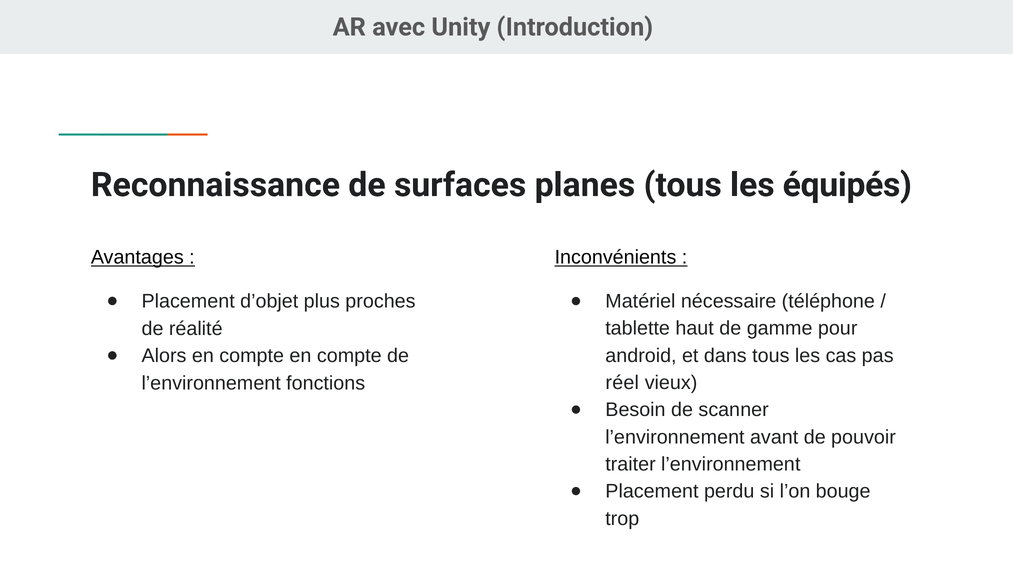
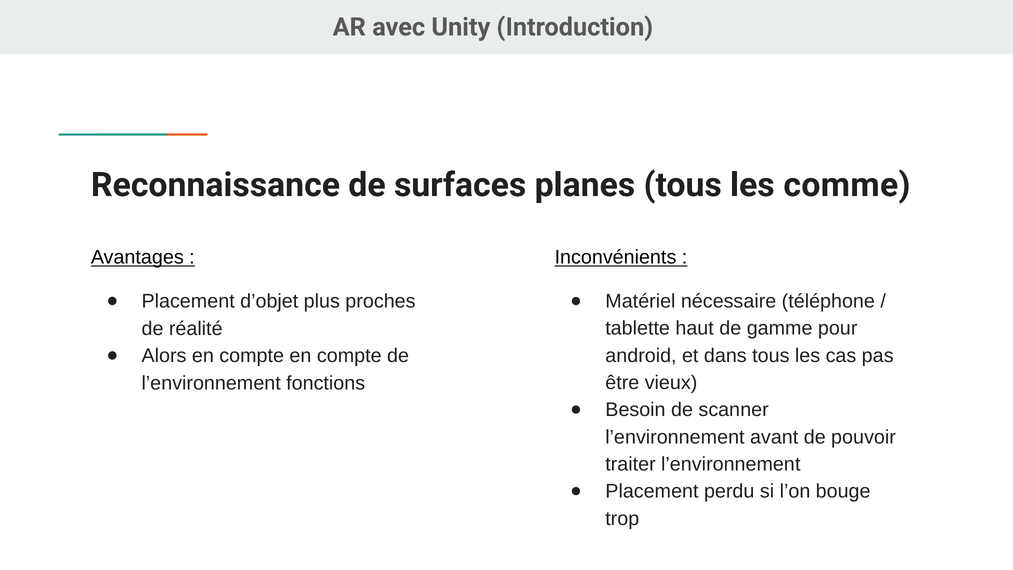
équipés: équipés -> comme (847, 185)
réel: réel -> être (622, 383)
